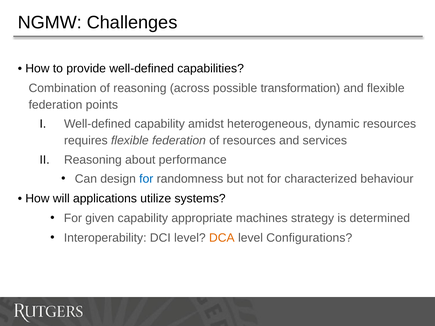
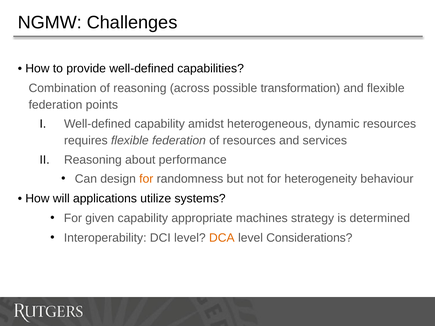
for colour: blue -> orange (146, 179)
characterized: characterized -> heterogeneity (321, 179)
Configurations: Configurations -> Considerations (309, 238)
